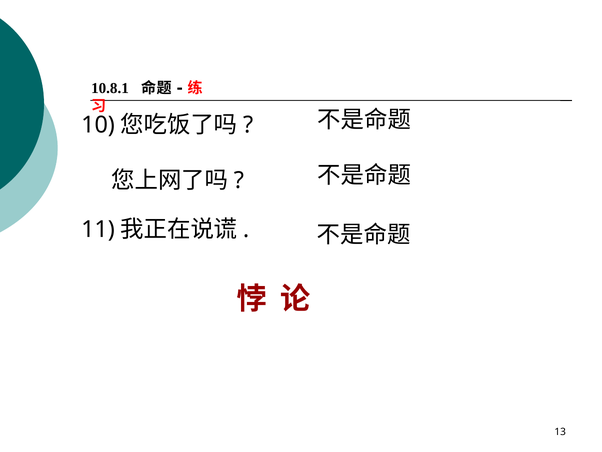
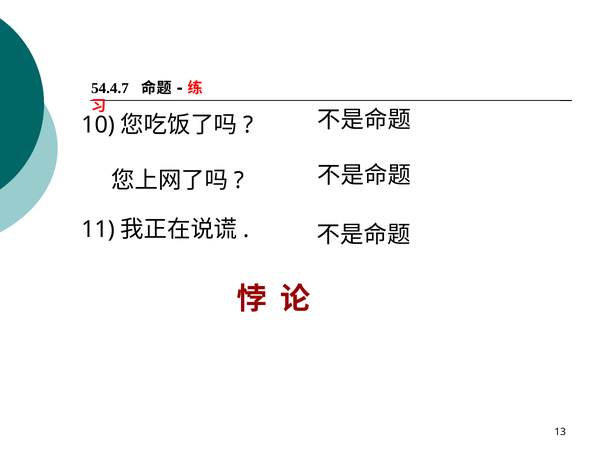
10.8.1: 10.8.1 -> 54.4.7 (110, 88)
